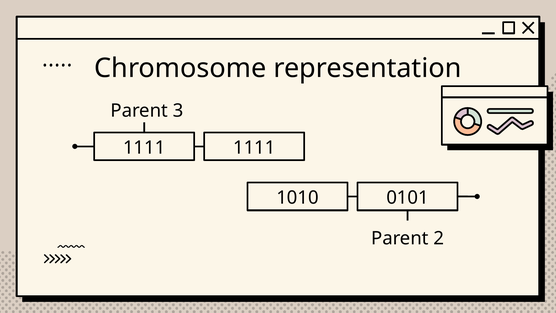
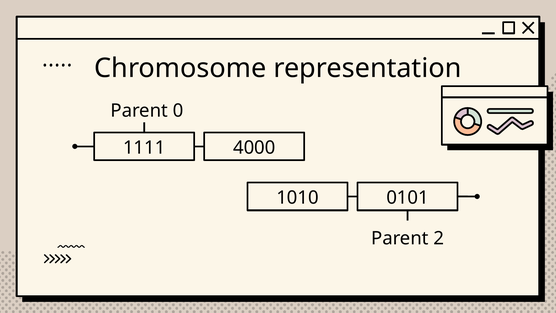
3: 3 -> 0 (178, 111)
1111 1111: 1111 -> 4000 (254, 148)
